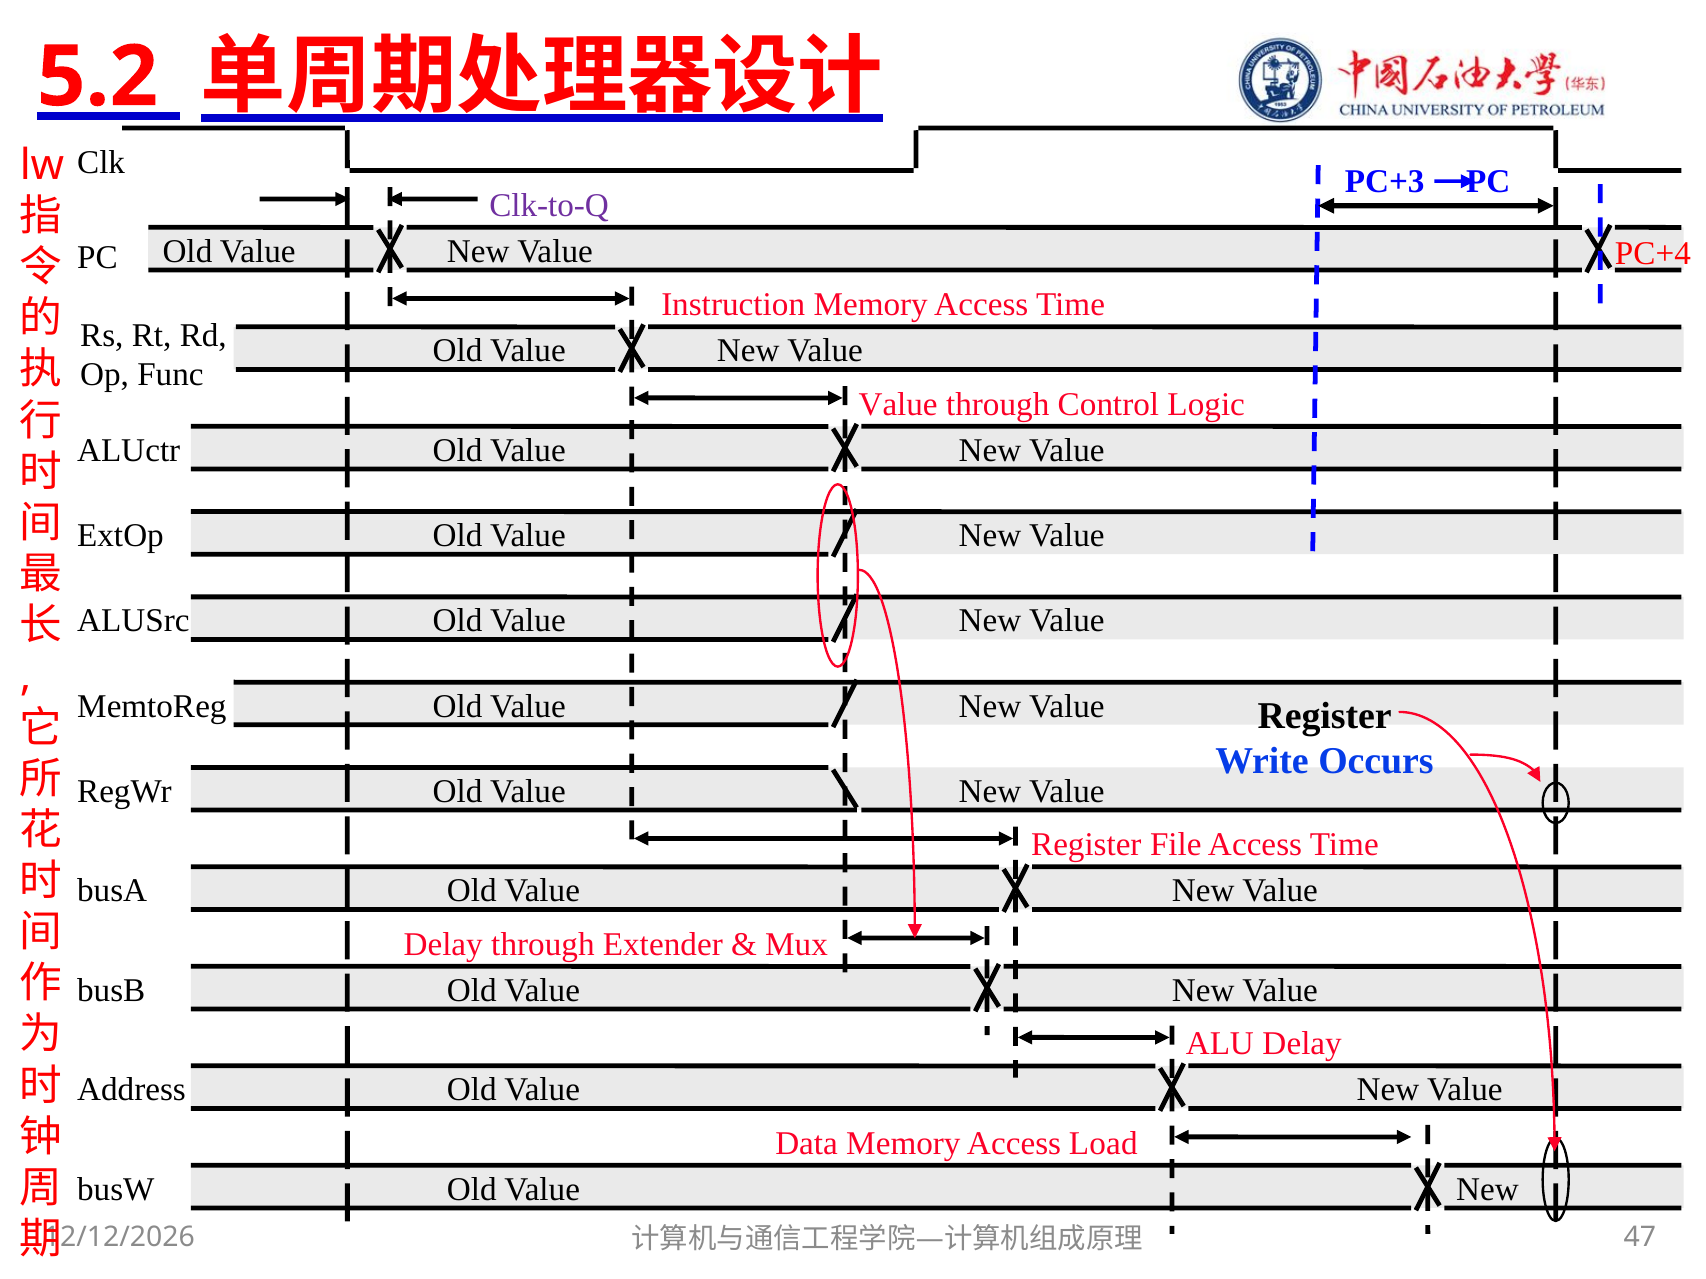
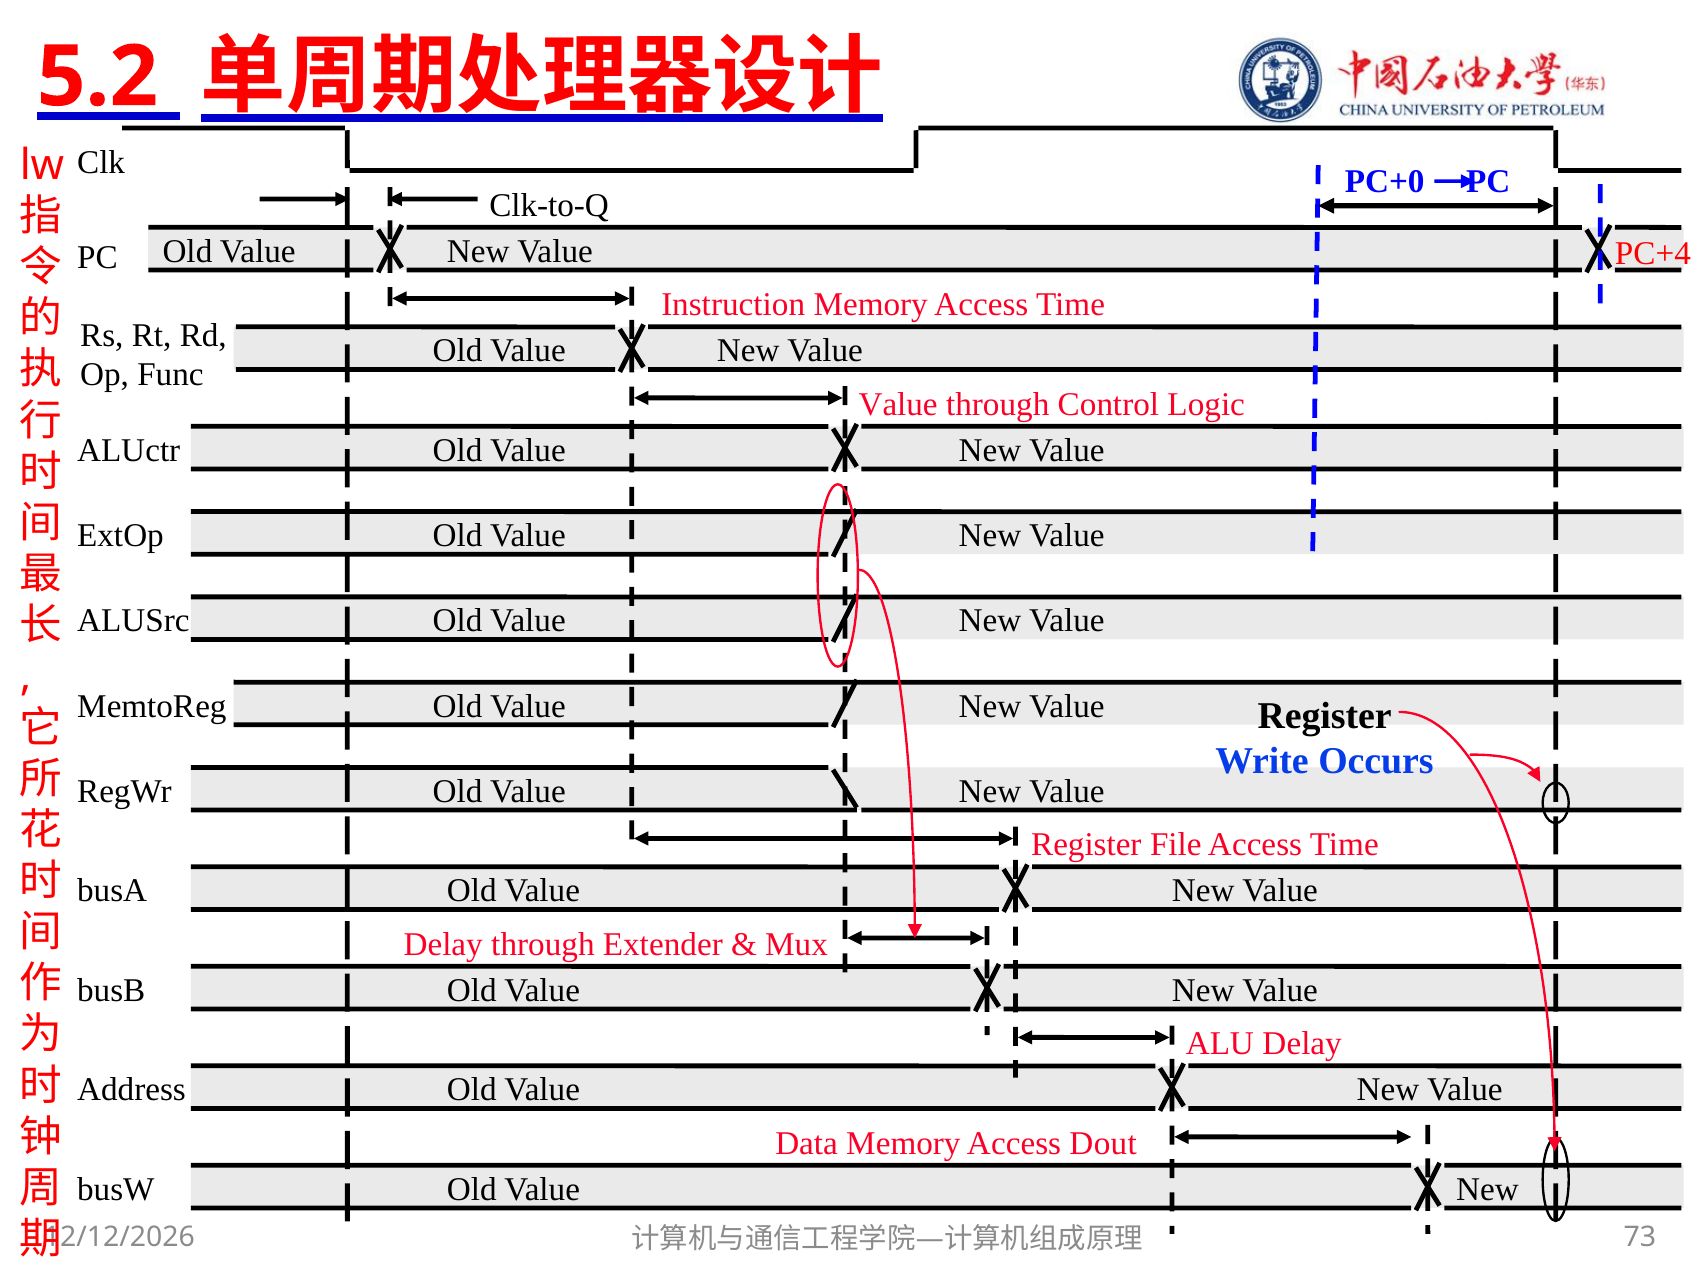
PC+3: PC+3 -> PC+0 (1385, 182)
Clk-to-Q colour: purple -> black (549, 206)
Load: Load -> Dout (1103, 1144)
47: 47 -> 73 (1640, 1238)
